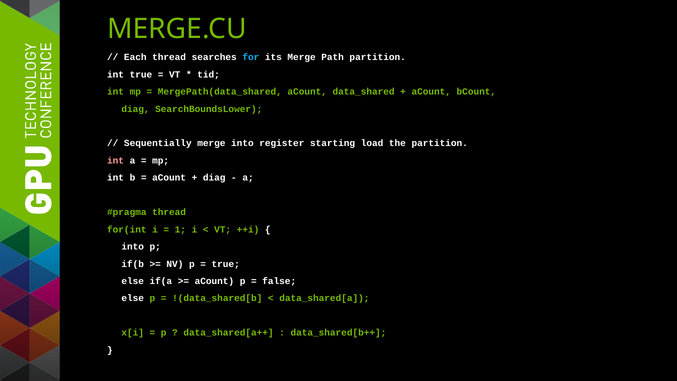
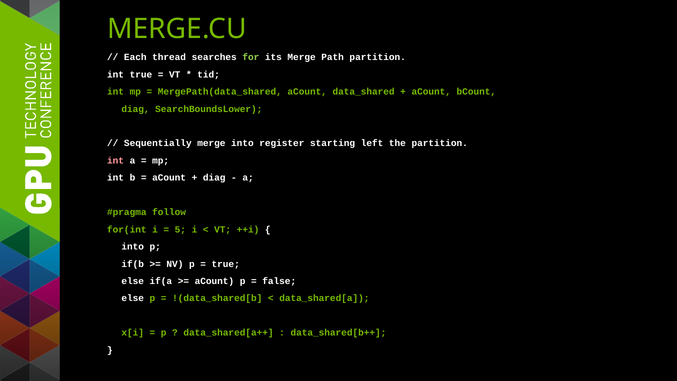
for colour: light blue -> light green (251, 57)
load: load -> left (372, 143)
thread: thread -> follow (169, 212)
1: 1 -> 5 (180, 229)
